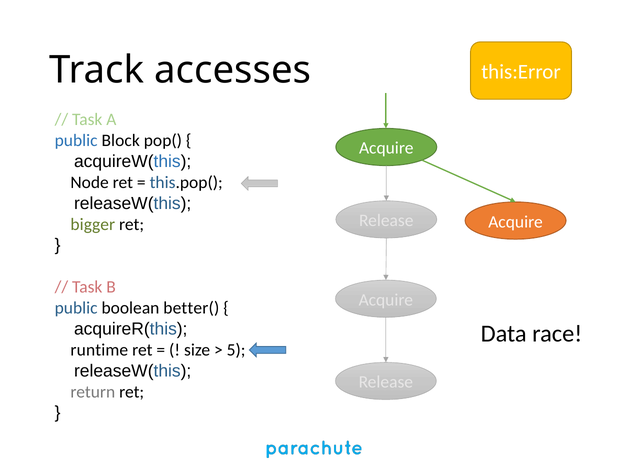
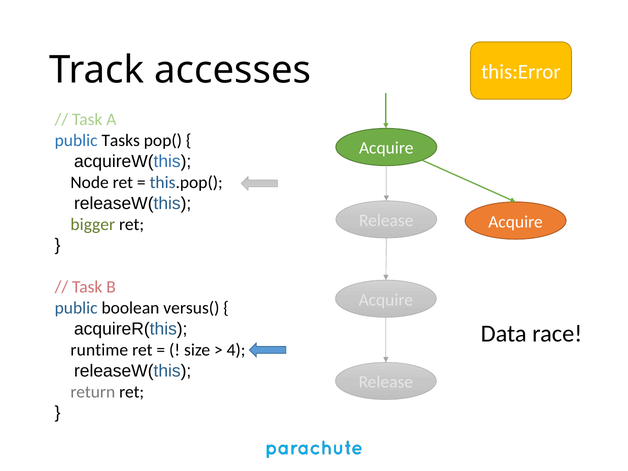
Block: Block -> Tasks (121, 140)
better(: better( -> versus( (191, 308)
5: 5 -> 4 (236, 350)
